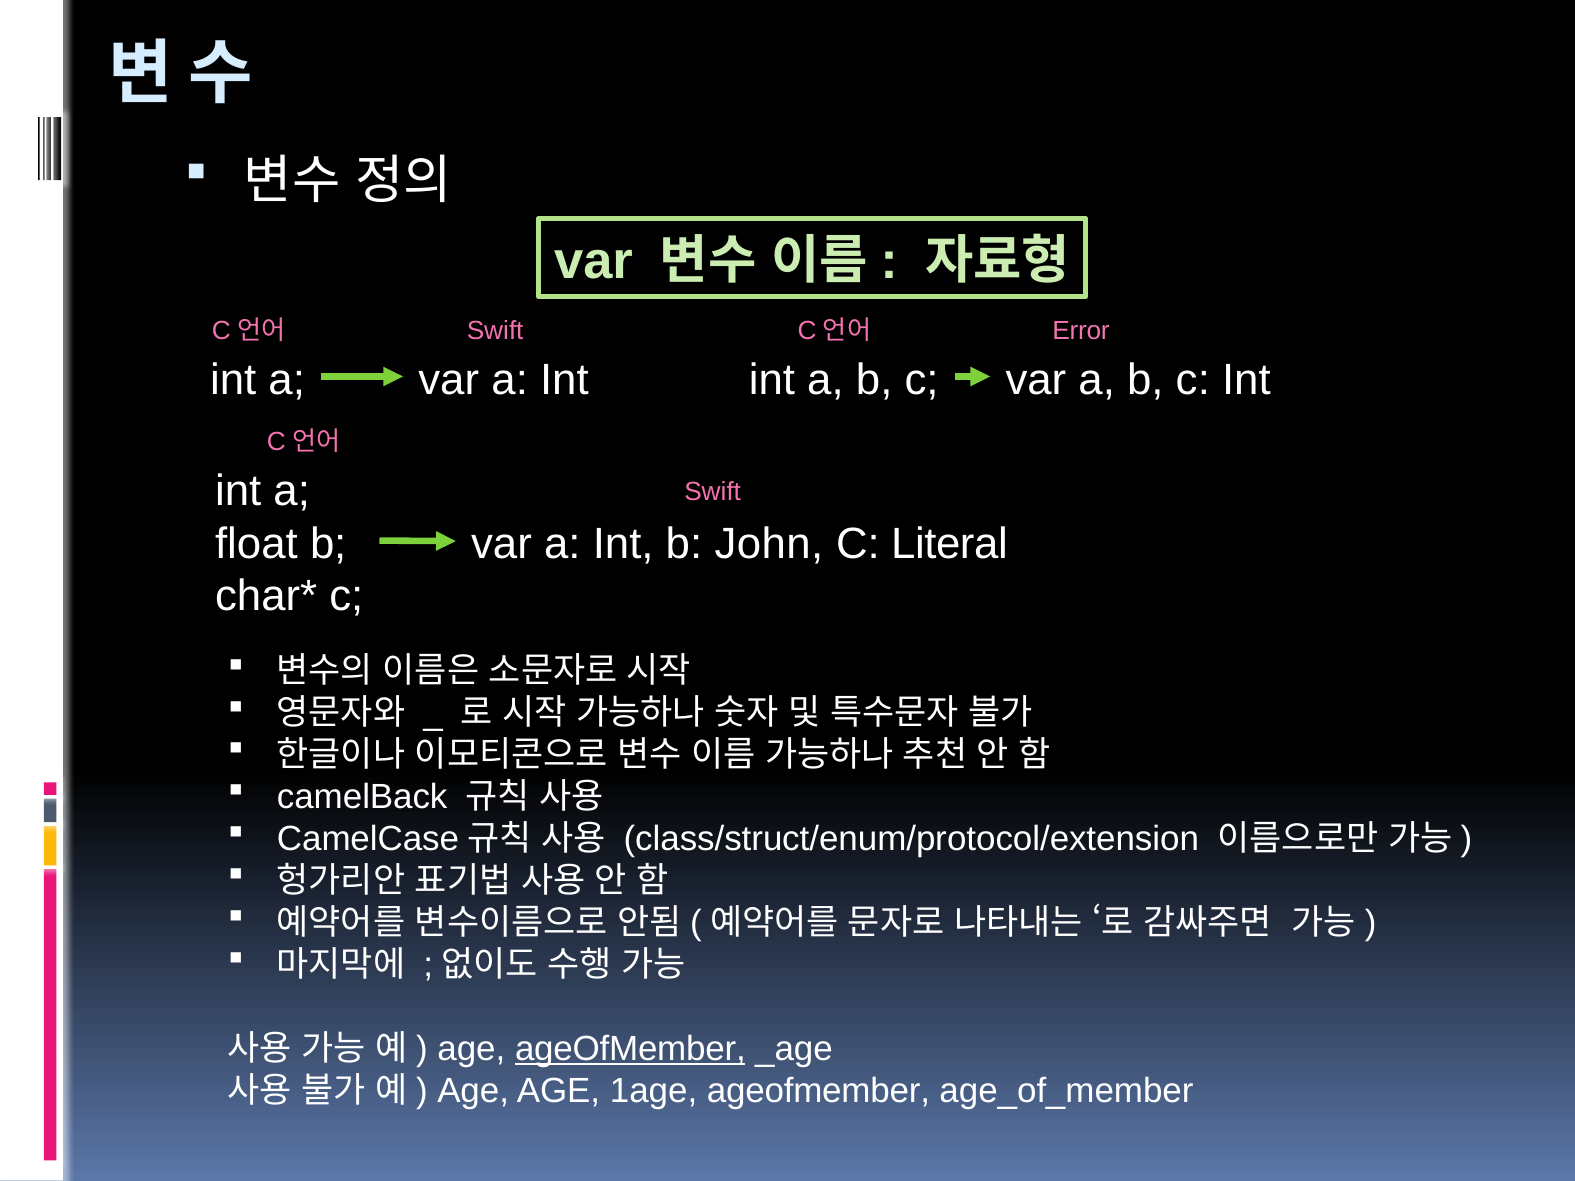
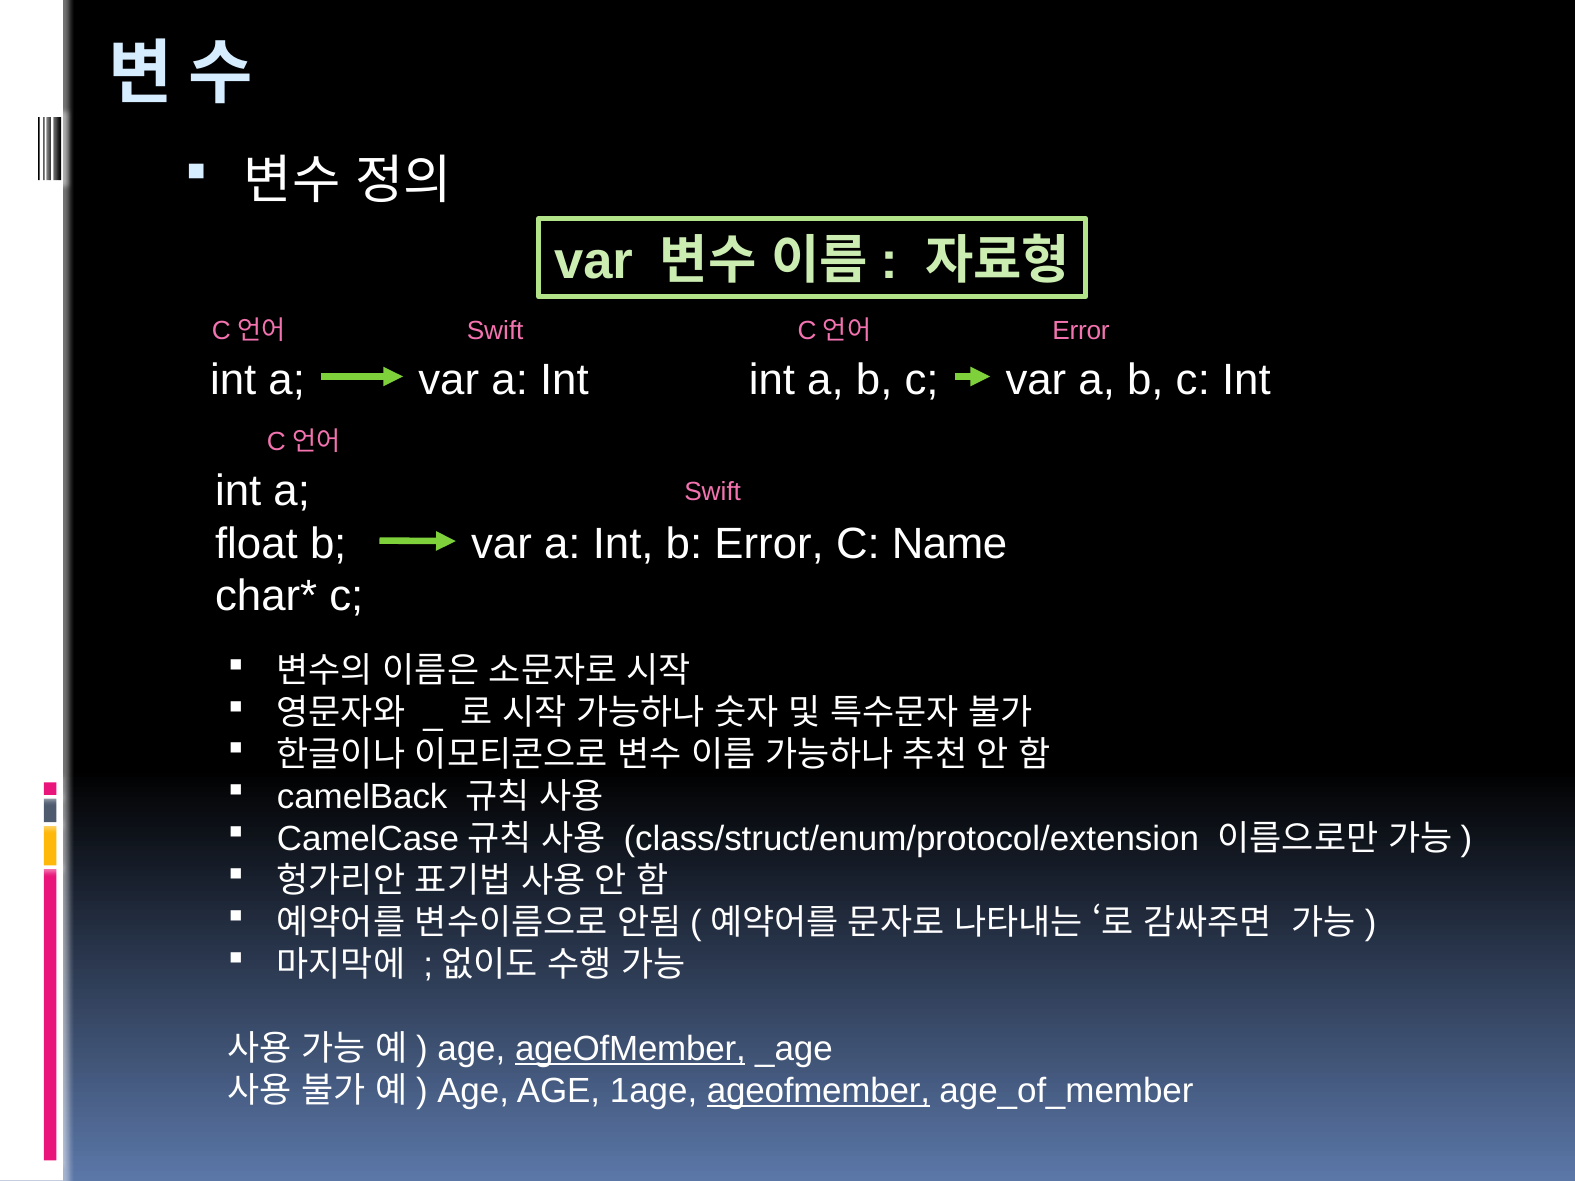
b John: John -> Error (769, 544)
Literal: Literal -> Name (949, 544)
ageofmember underline: none -> present (818, 1091)
